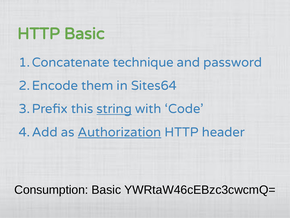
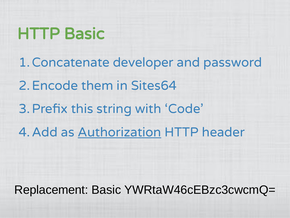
technique: technique -> developer (143, 62)
string underline: present -> none (114, 109)
Consumption: Consumption -> Replacement (51, 190)
